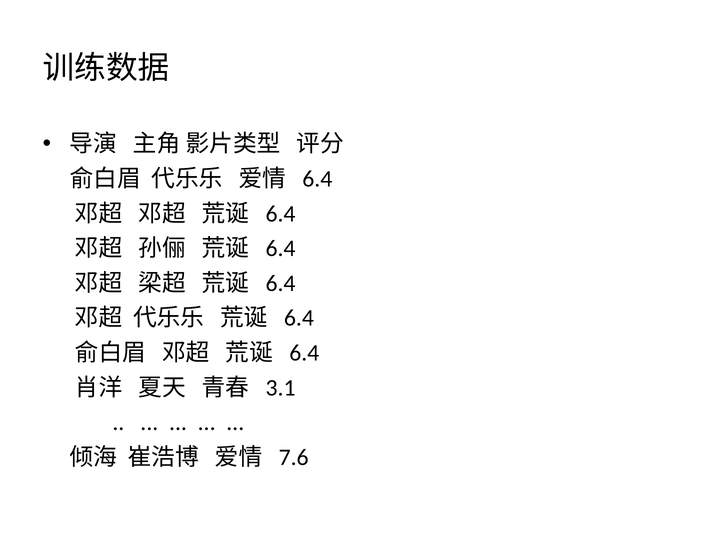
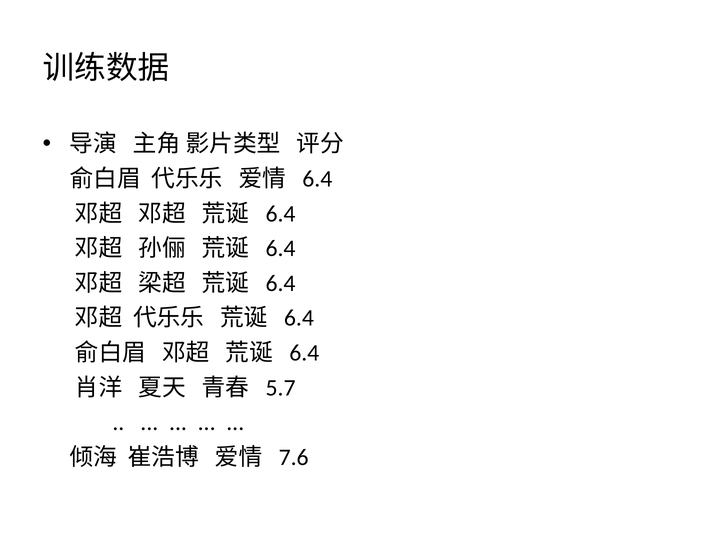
3.1: 3.1 -> 5.7 (281, 388)
